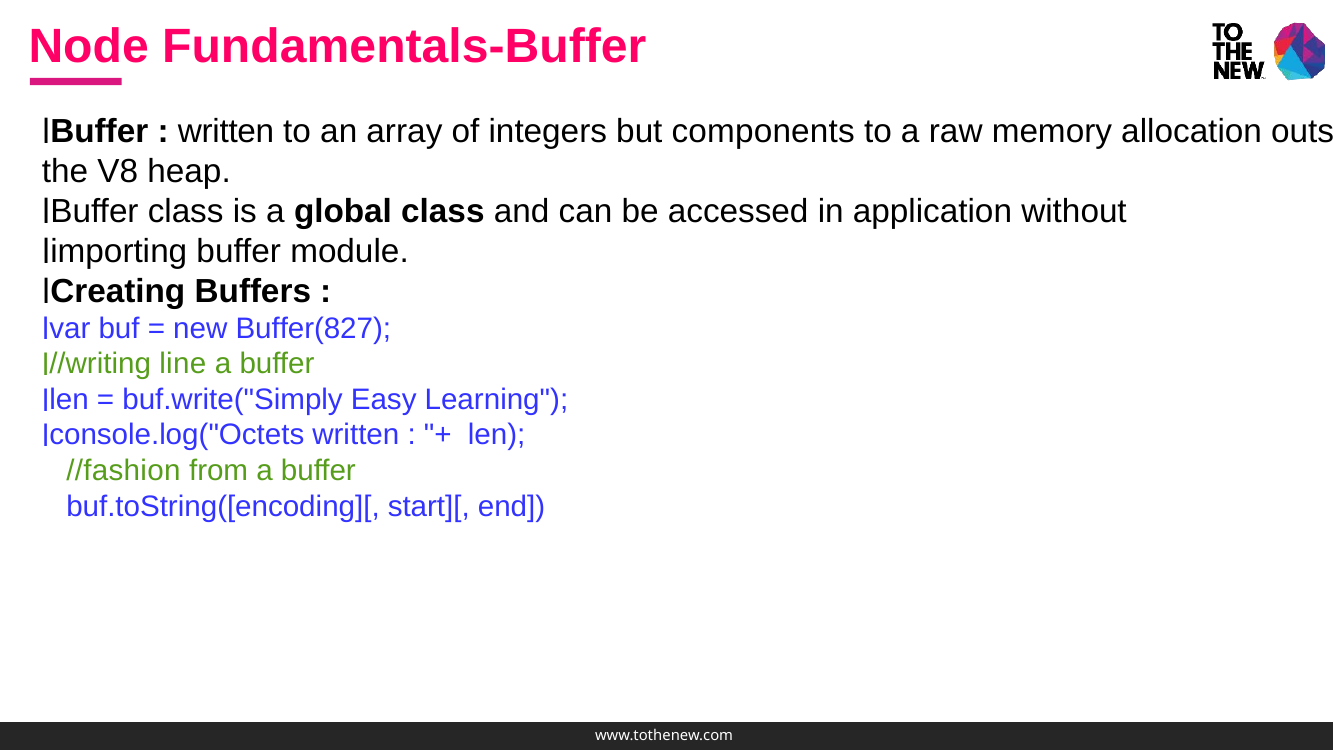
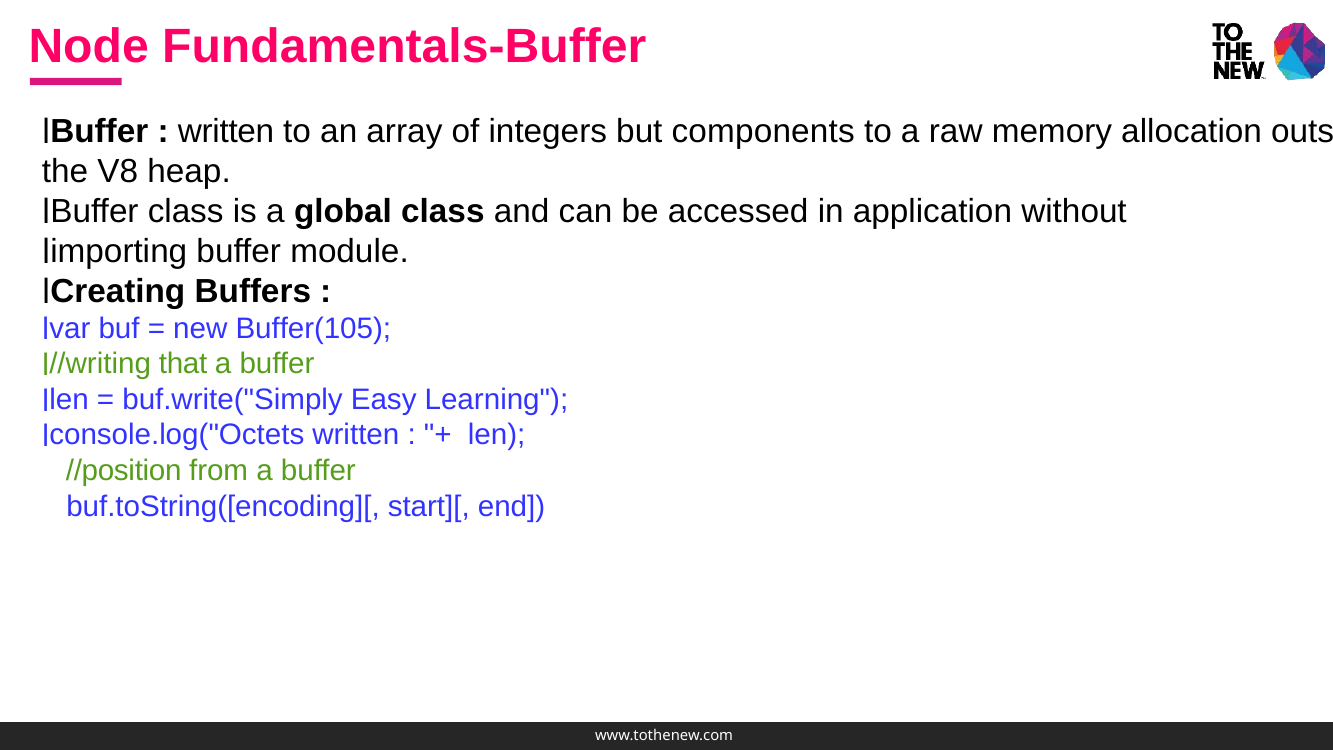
Buffer(827: Buffer(827 -> Buffer(105 (313, 329)
line: line -> that (183, 364)
//fashion: //fashion -> //position (124, 471)
